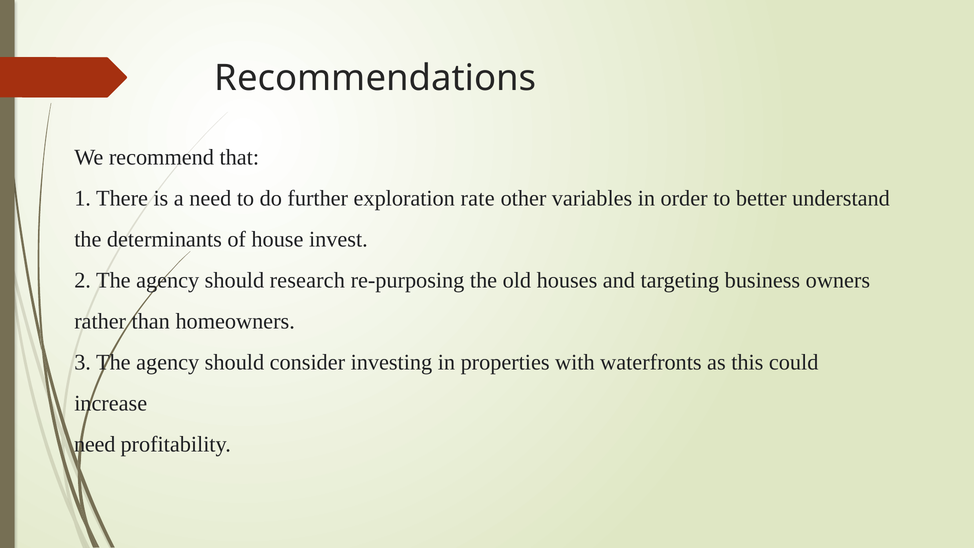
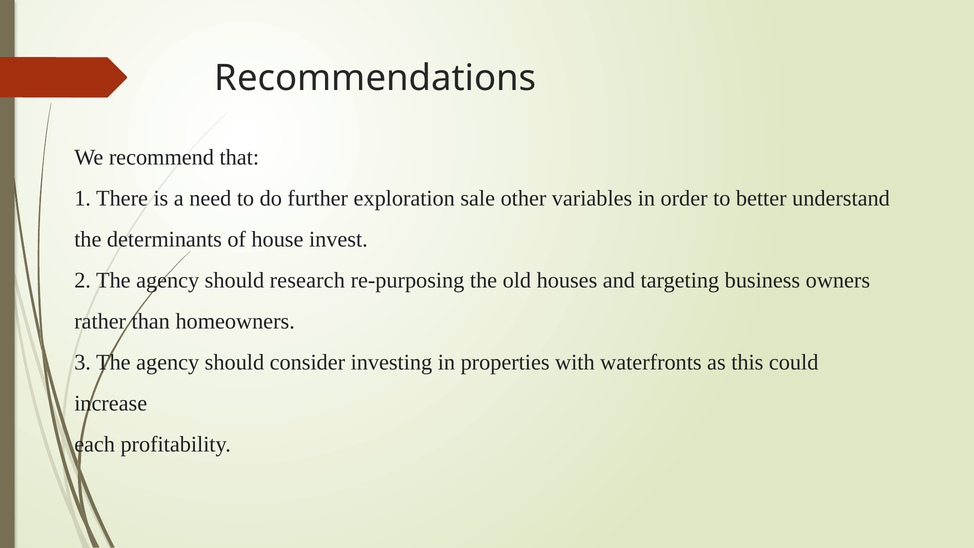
rate: rate -> sale (478, 198)
need: need -> each (95, 444)
